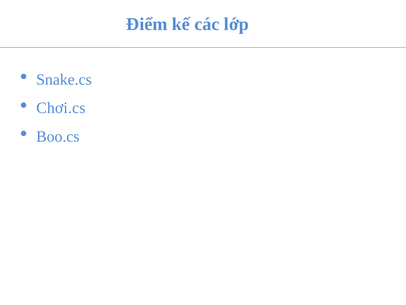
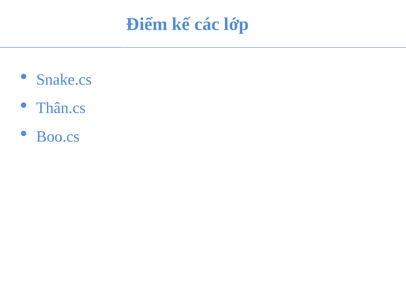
Chơi.cs: Chơi.cs -> Thân.cs (61, 108)
